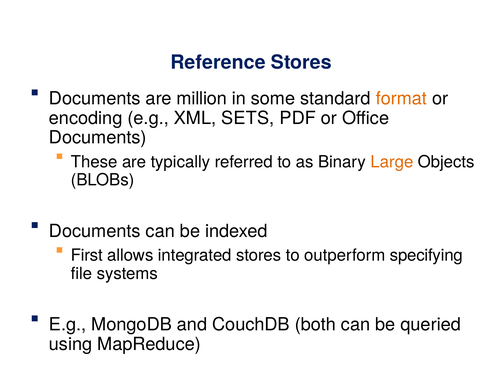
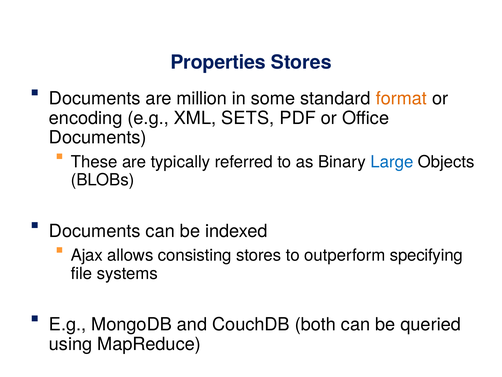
Reference: Reference -> Properties (218, 62)
Large colour: orange -> blue (392, 162)
First: First -> Ajax (87, 255)
integrated: integrated -> consisting (195, 255)
